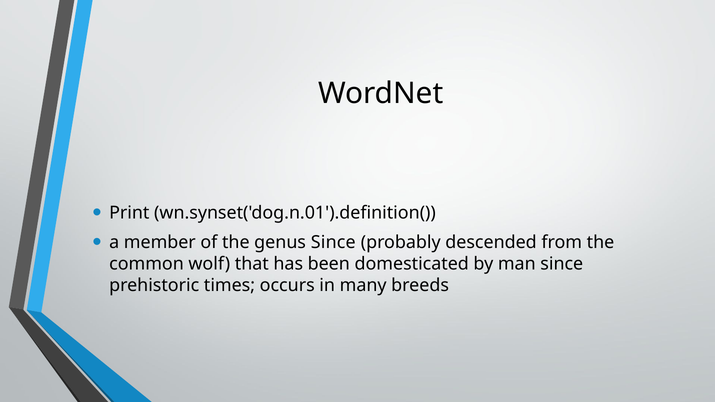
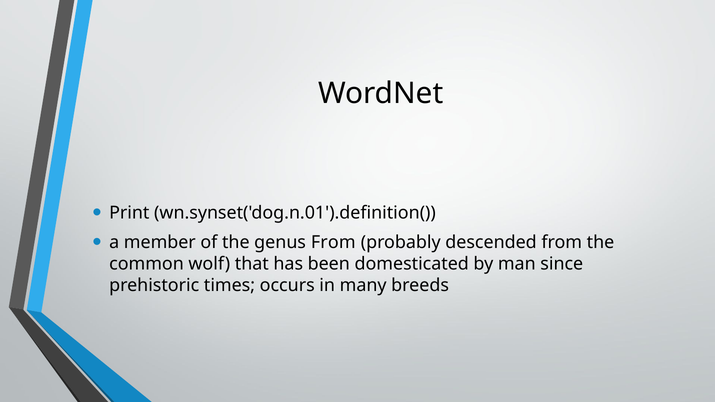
genus Since: Since -> From (333, 243)
